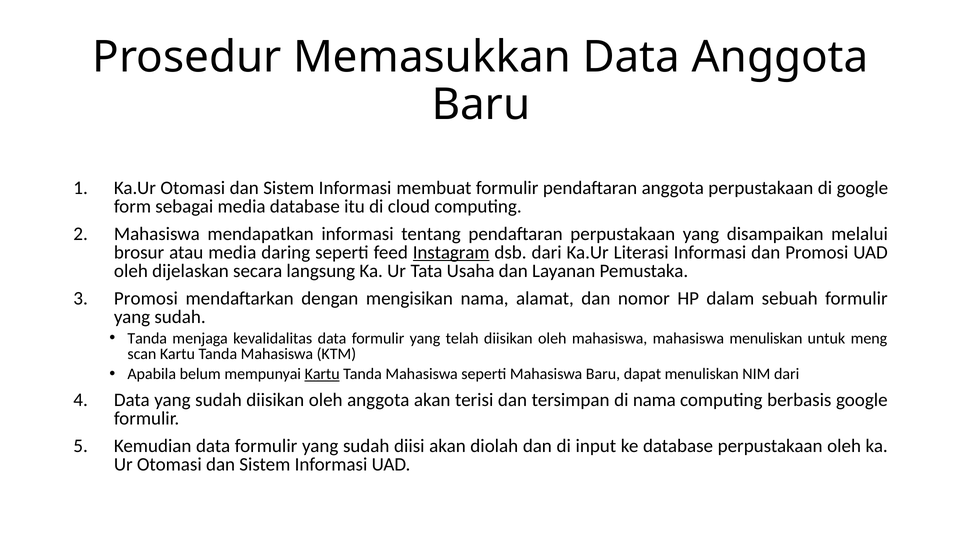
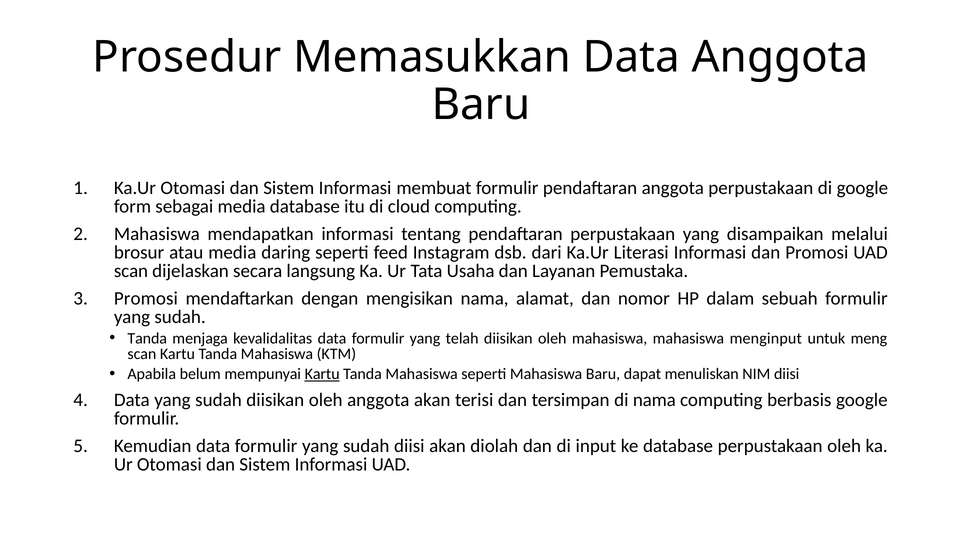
Instagram underline: present -> none (451, 252)
oleh: oleh -> scan (131, 271)
mahasiswa menuliskan: menuliskan -> menginput (766, 339)
NIM dari: dari -> diisi (787, 374)
